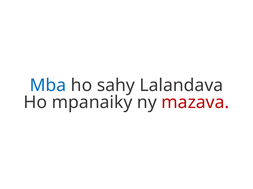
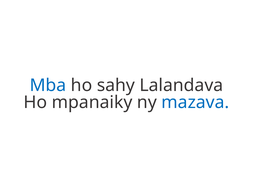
mazava colour: red -> blue (195, 103)
